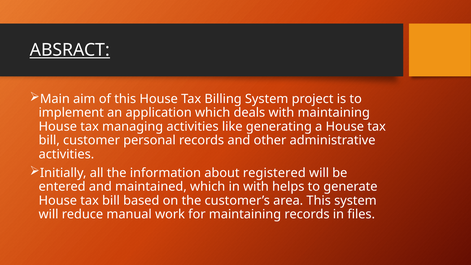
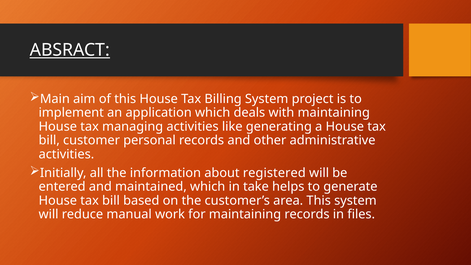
in with: with -> take (256, 187)
